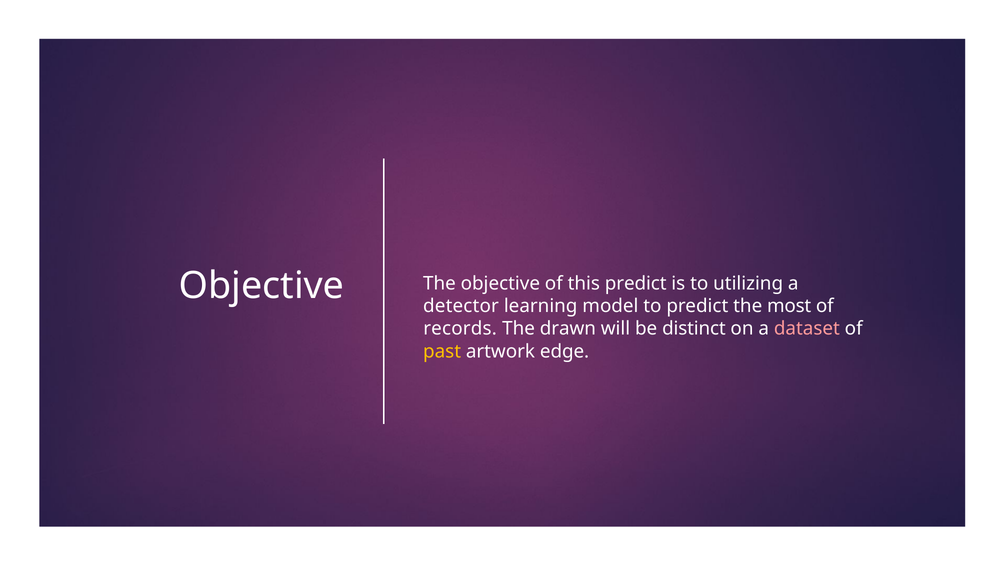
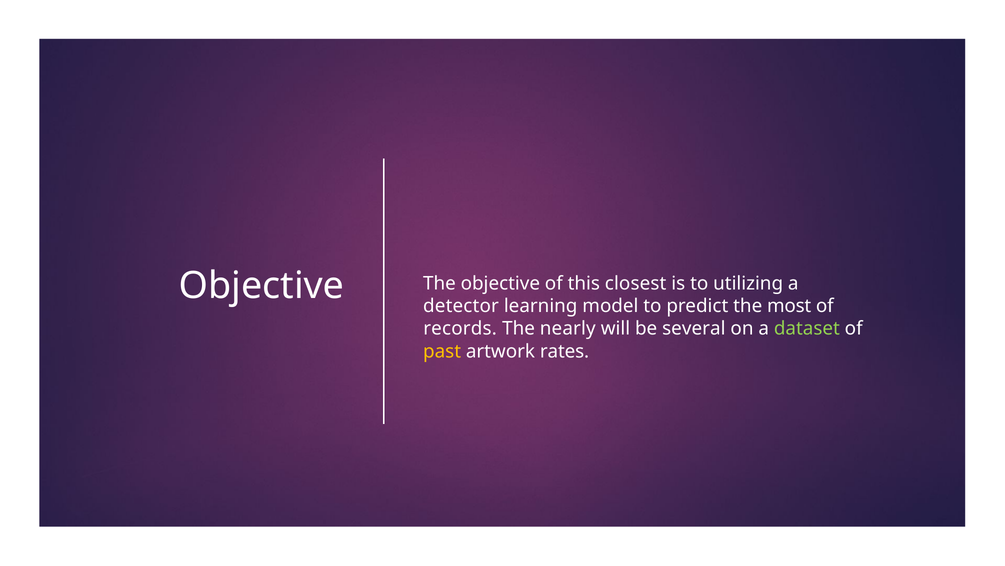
this predict: predict -> closest (636, 283)
drawn: drawn -> nearly (568, 328)
distinct: distinct -> several (694, 328)
dataset colour: pink -> light green (807, 328)
edge: edge -> rates (565, 351)
